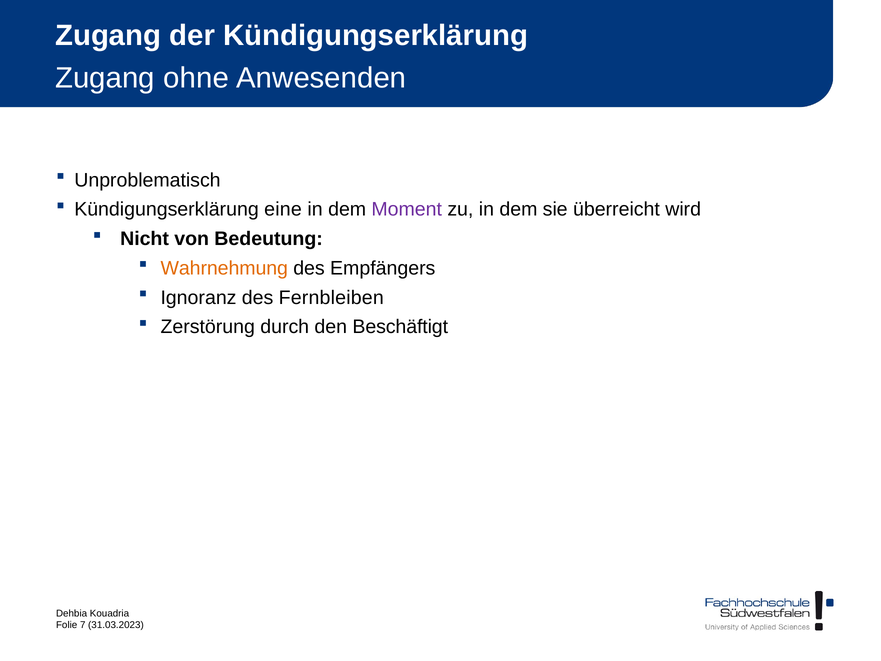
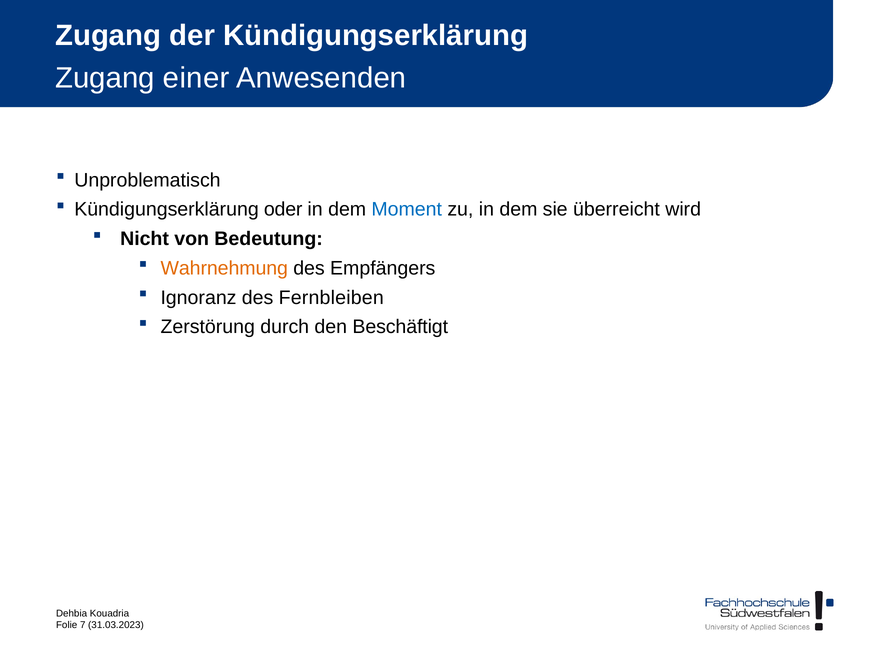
ohne: ohne -> einer (196, 78)
eine: eine -> oder (283, 209)
Moment colour: purple -> blue (407, 209)
